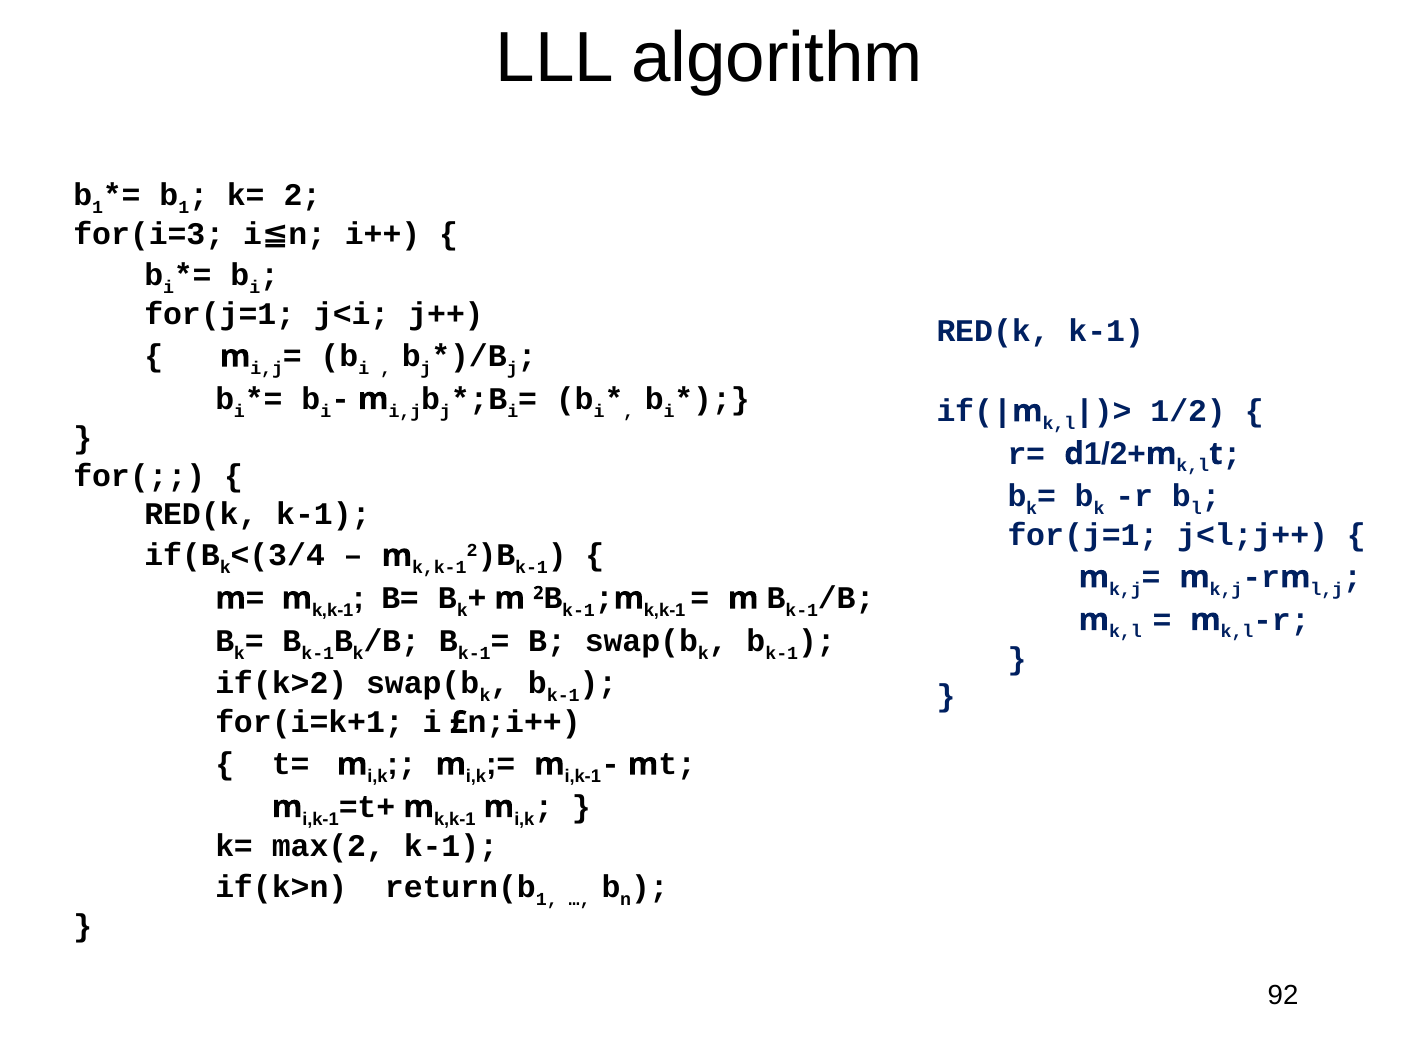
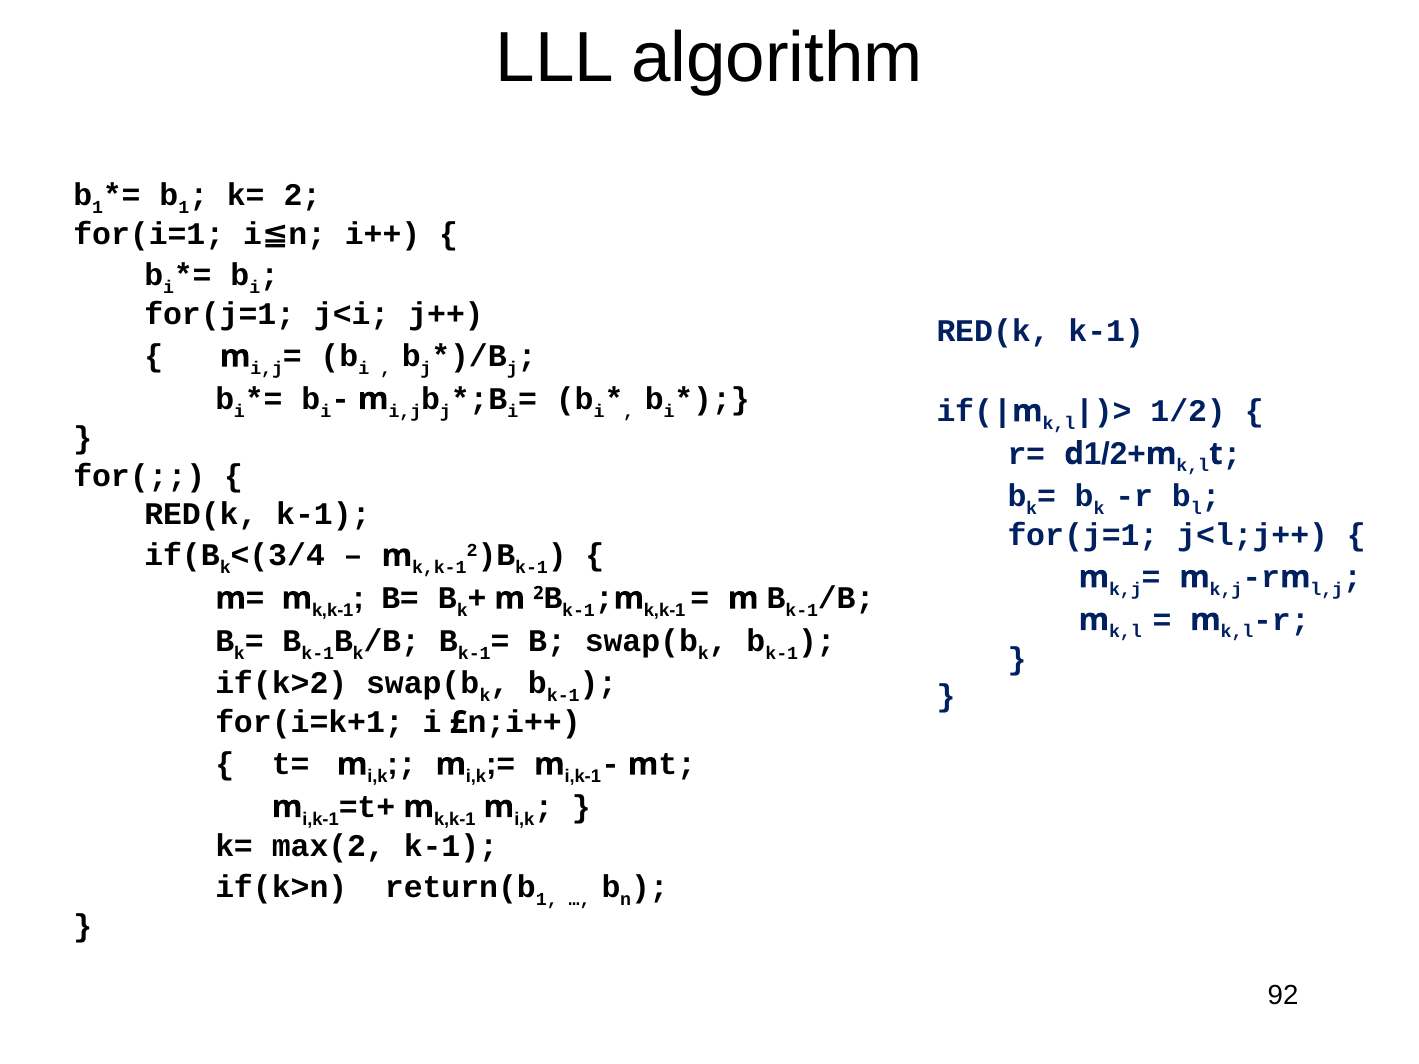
for(i=3: for(i=3 -> for(i=1 (149, 234)
